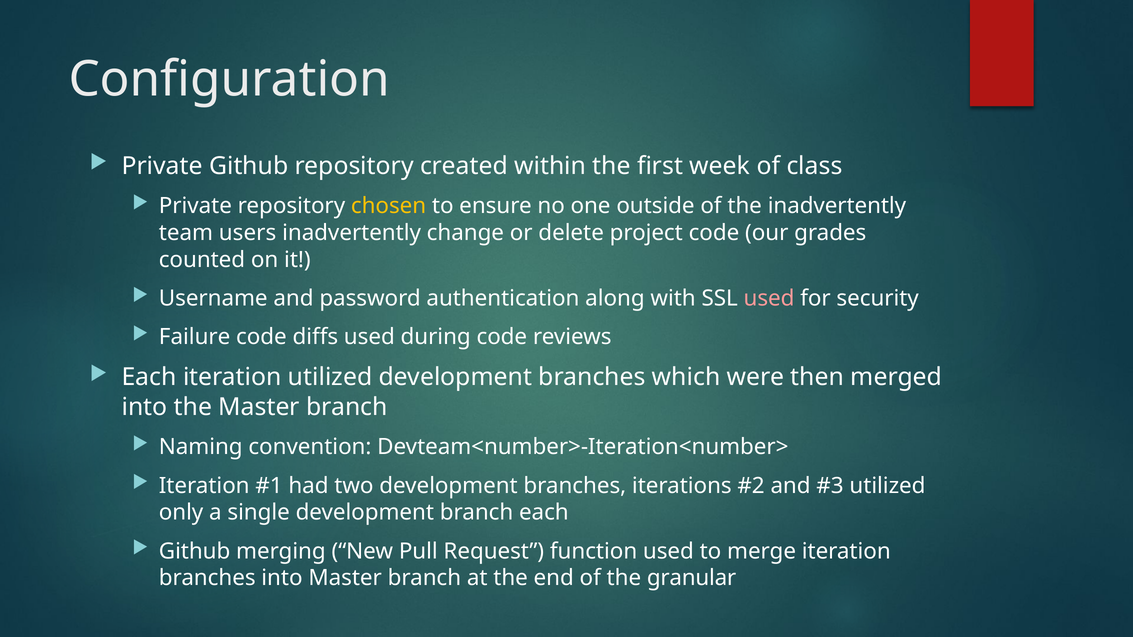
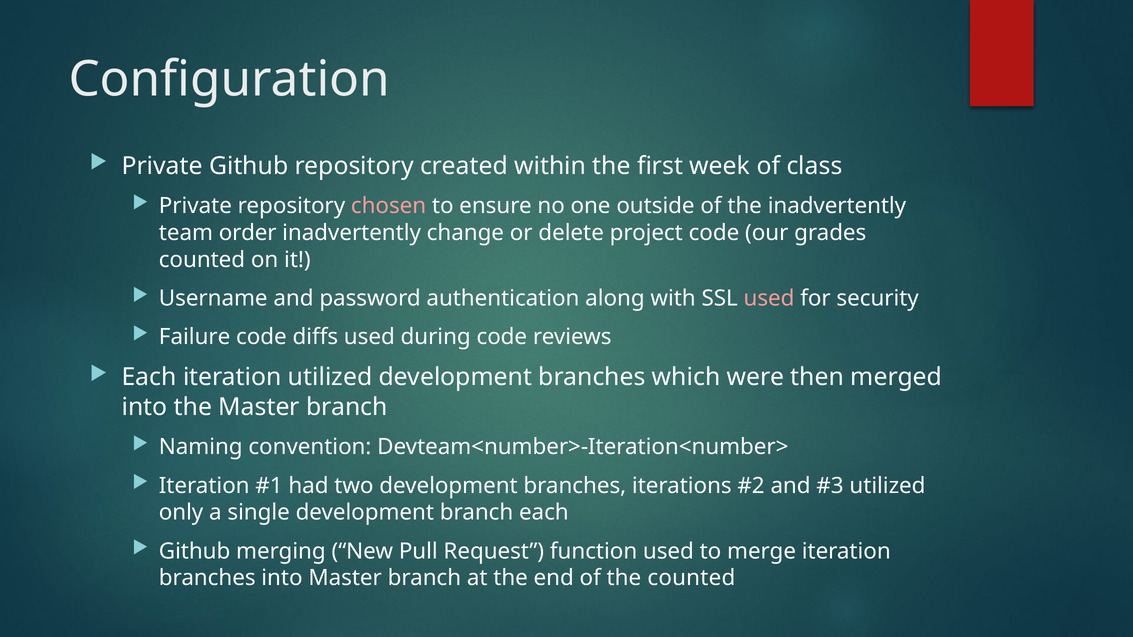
chosen colour: yellow -> pink (389, 206)
users: users -> order (248, 233)
the granular: granular -> counted (691, 578)
